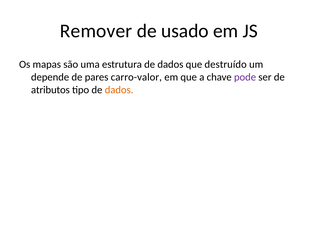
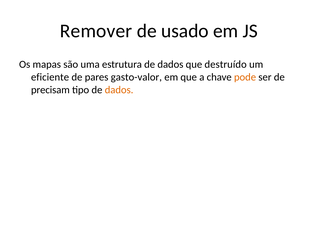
depende: depende -> eficiente (50, 77)
carro-valor: carro-valor -> gasto-valor (136, 77)
pode colour: purple -> orange (245, 77)
atributos: atributos -> precisam (50, 90)
